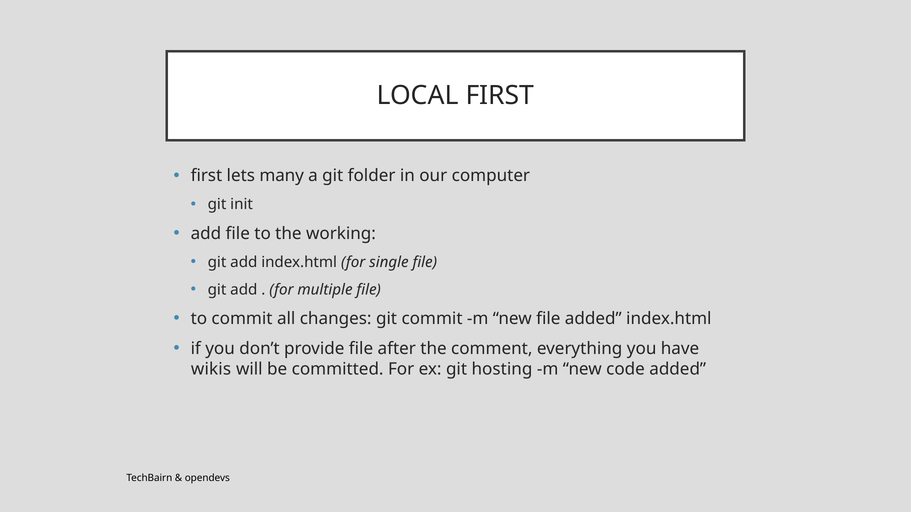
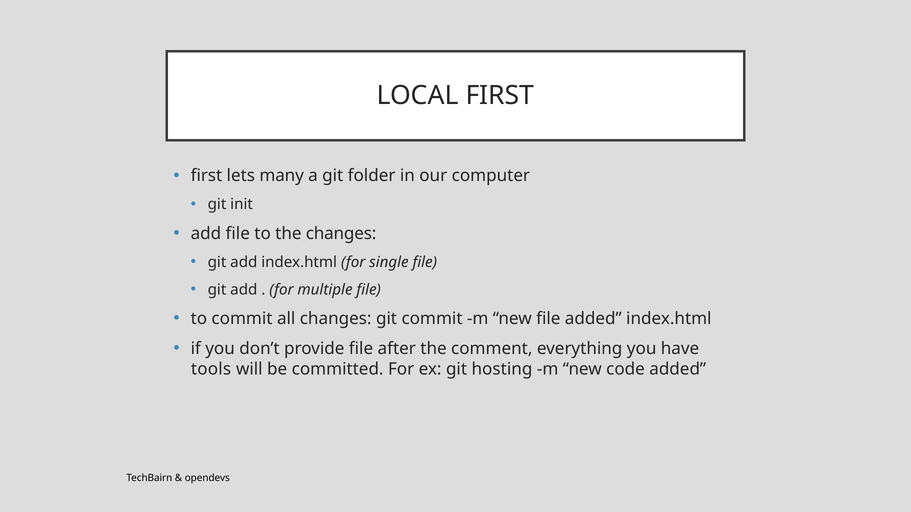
the working: working -> changes (341, 234)
wikis: wikis -> tools (211, 369)
